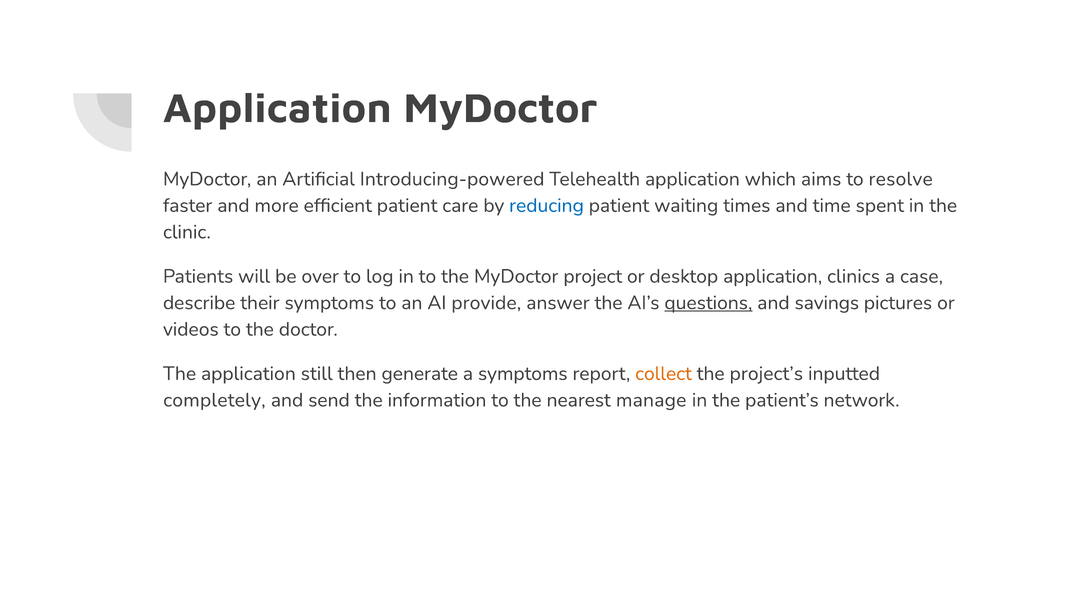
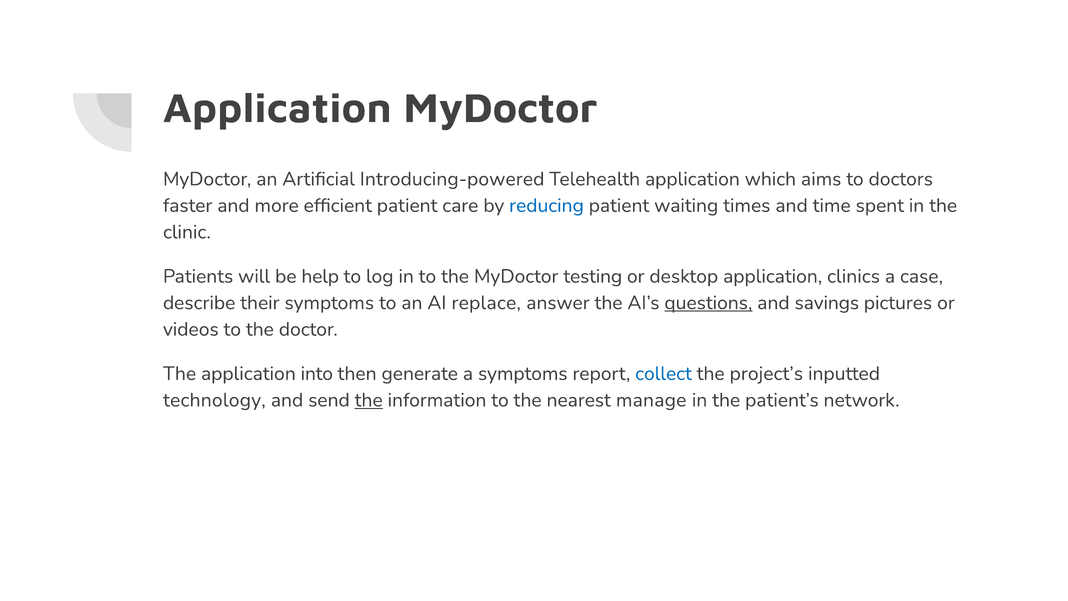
resolve: resolve -> doctors (901, 179)
over: over -> help (320, 276)
project: project -> testing (593, 276)
provide: provide -> replace (486, 303)
still: still -> into (317, 373)
collect colour: orange -> blue (663, 373)
completely: completely -> technology (214, 400)
the underline: none -> present (369, 400)
